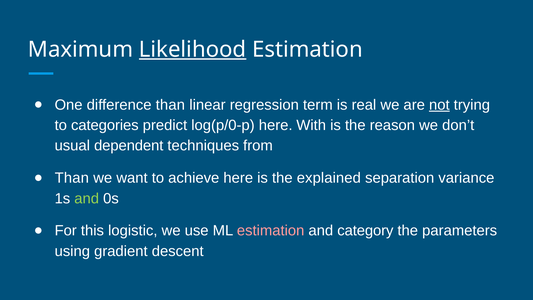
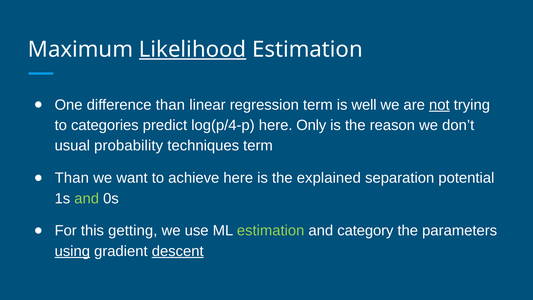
real: real -> well (364, 105)
log(p/0-p: log(p/0-p -> log(p/4-p (223, 125)
With: With -> Only (311, 125)
dependent: dependent -> probability (129, 146)
techniques from: from -> term (258, 146)
variance: variance -> potential (466, 178)
logistic: logistic -> getting (133, 231)
estimation colour: pink -> light green (271, 231)
using underline: none -> present (72, 251)
descent underline: none -> present (178, 251)
